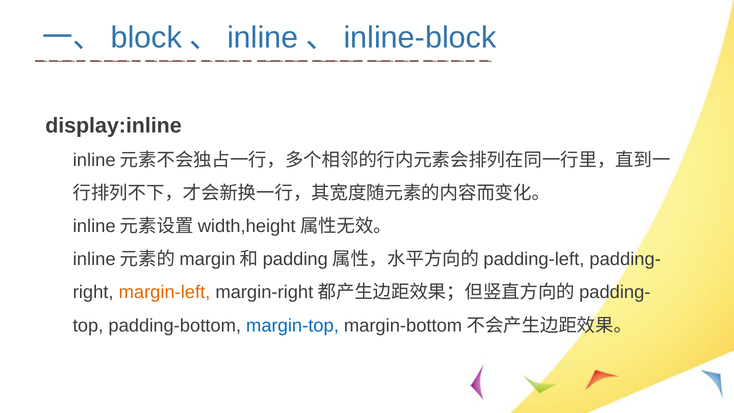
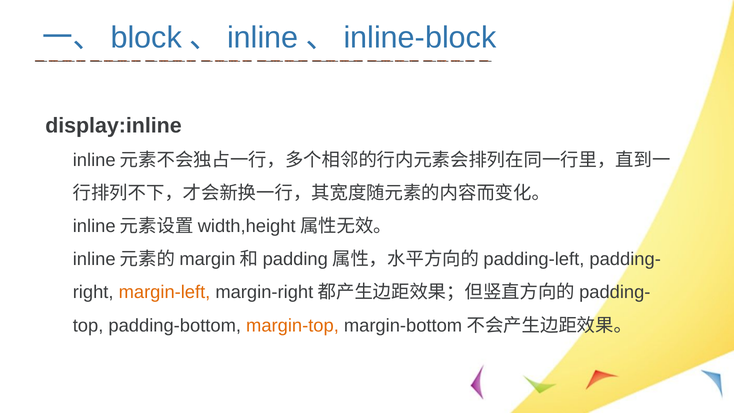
margin-top colour: blue -> orange (292, 325)
